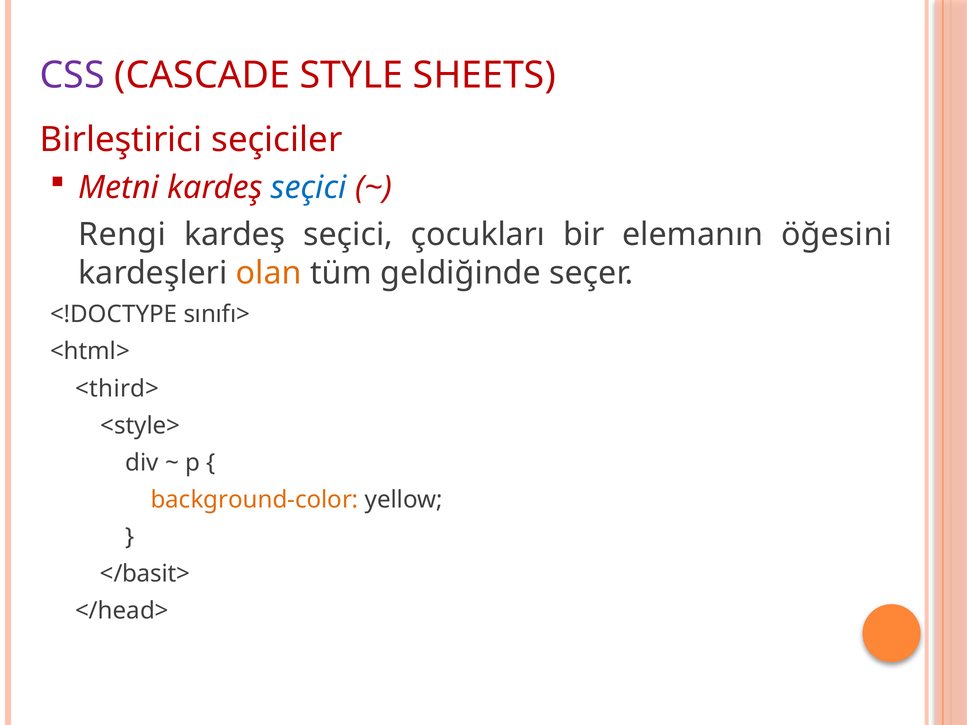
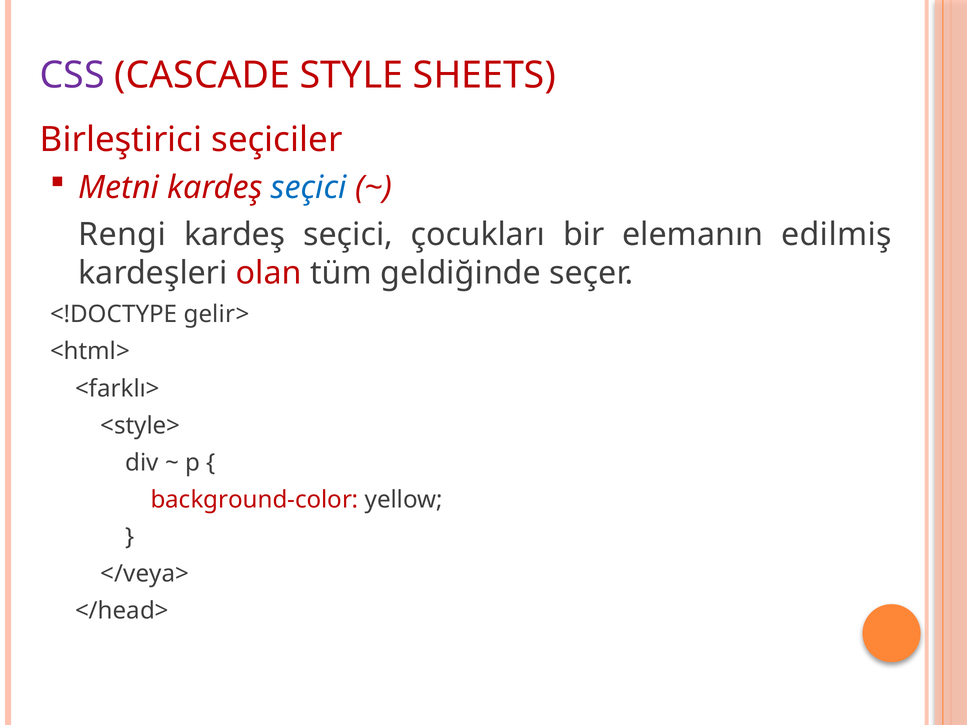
öğesini: öğesini -> edilmiş (836, 234)
olan colour: orange -> red (269, 273)
sınıfı>: sınıfı> -> gelir> (217, 315)
<third>: <third> -> <farklı> (117, 389)
background-color colour: orange -> red (255, 500)
</basit>: </basit> -> </veya> (145, 574)
